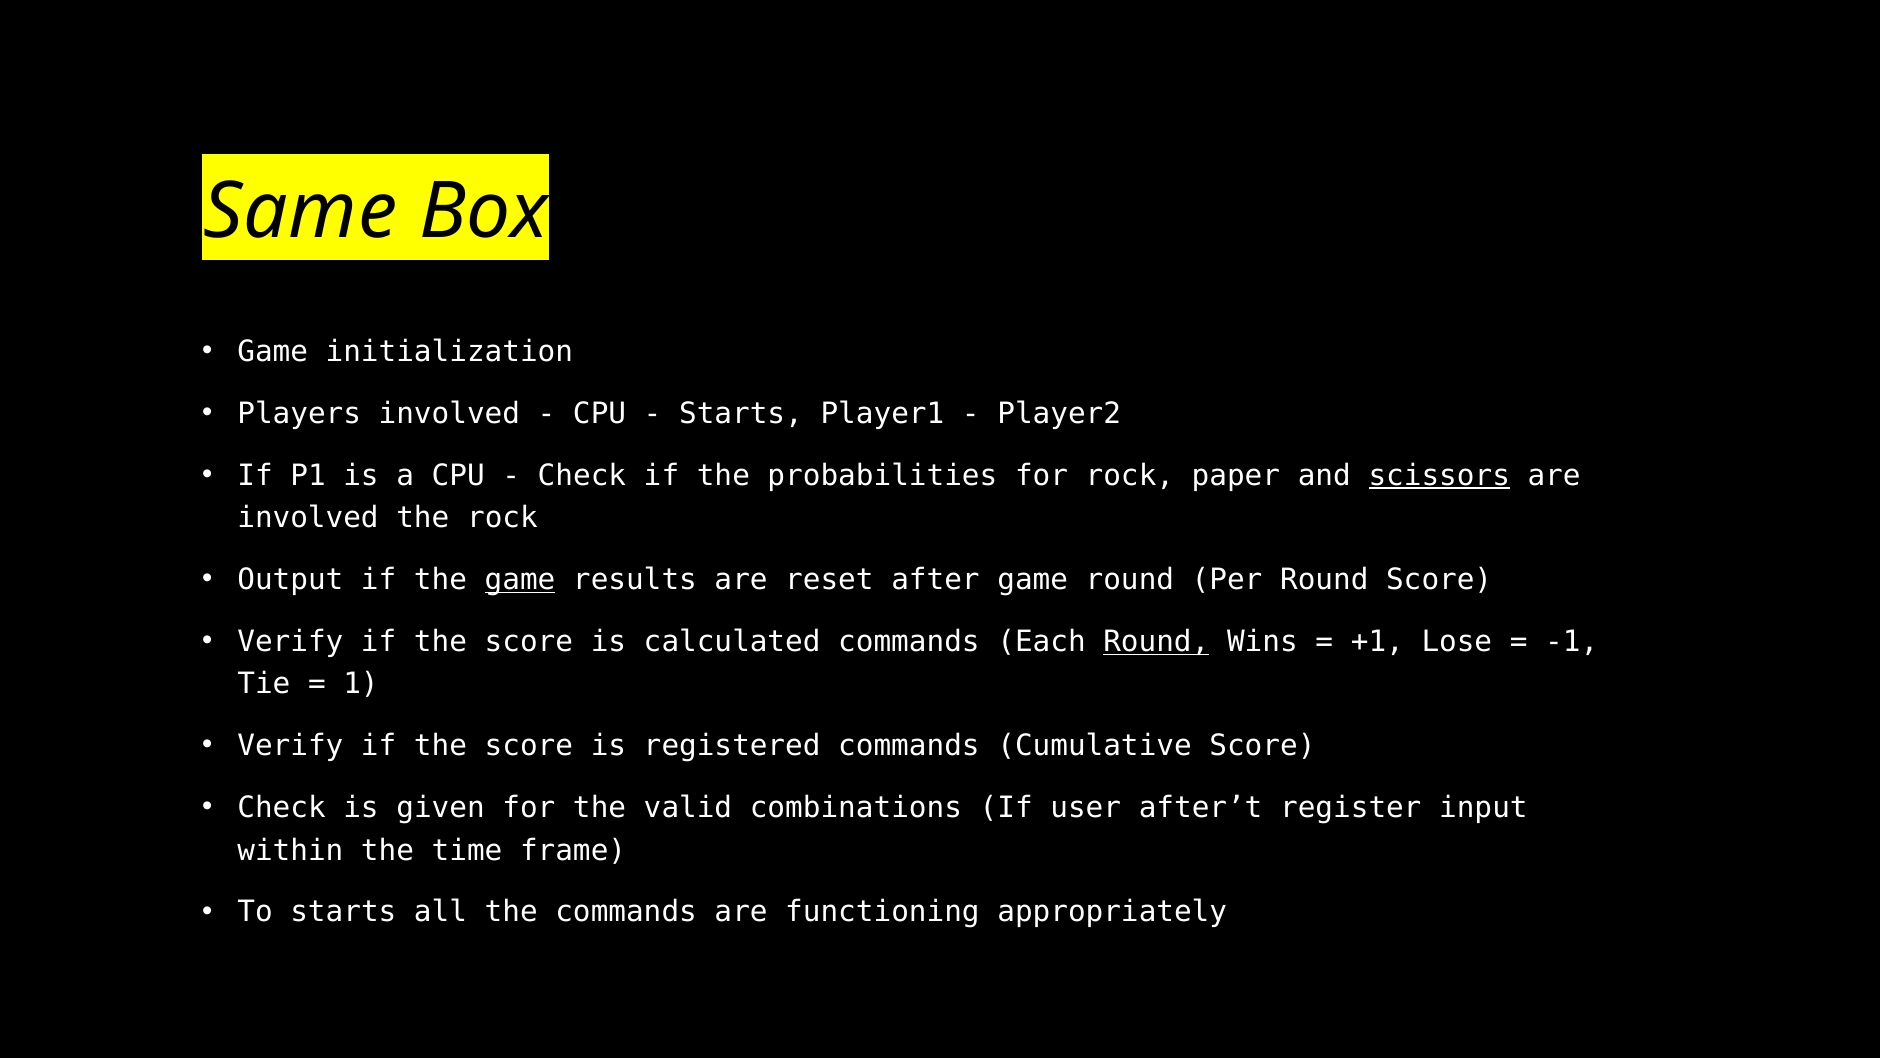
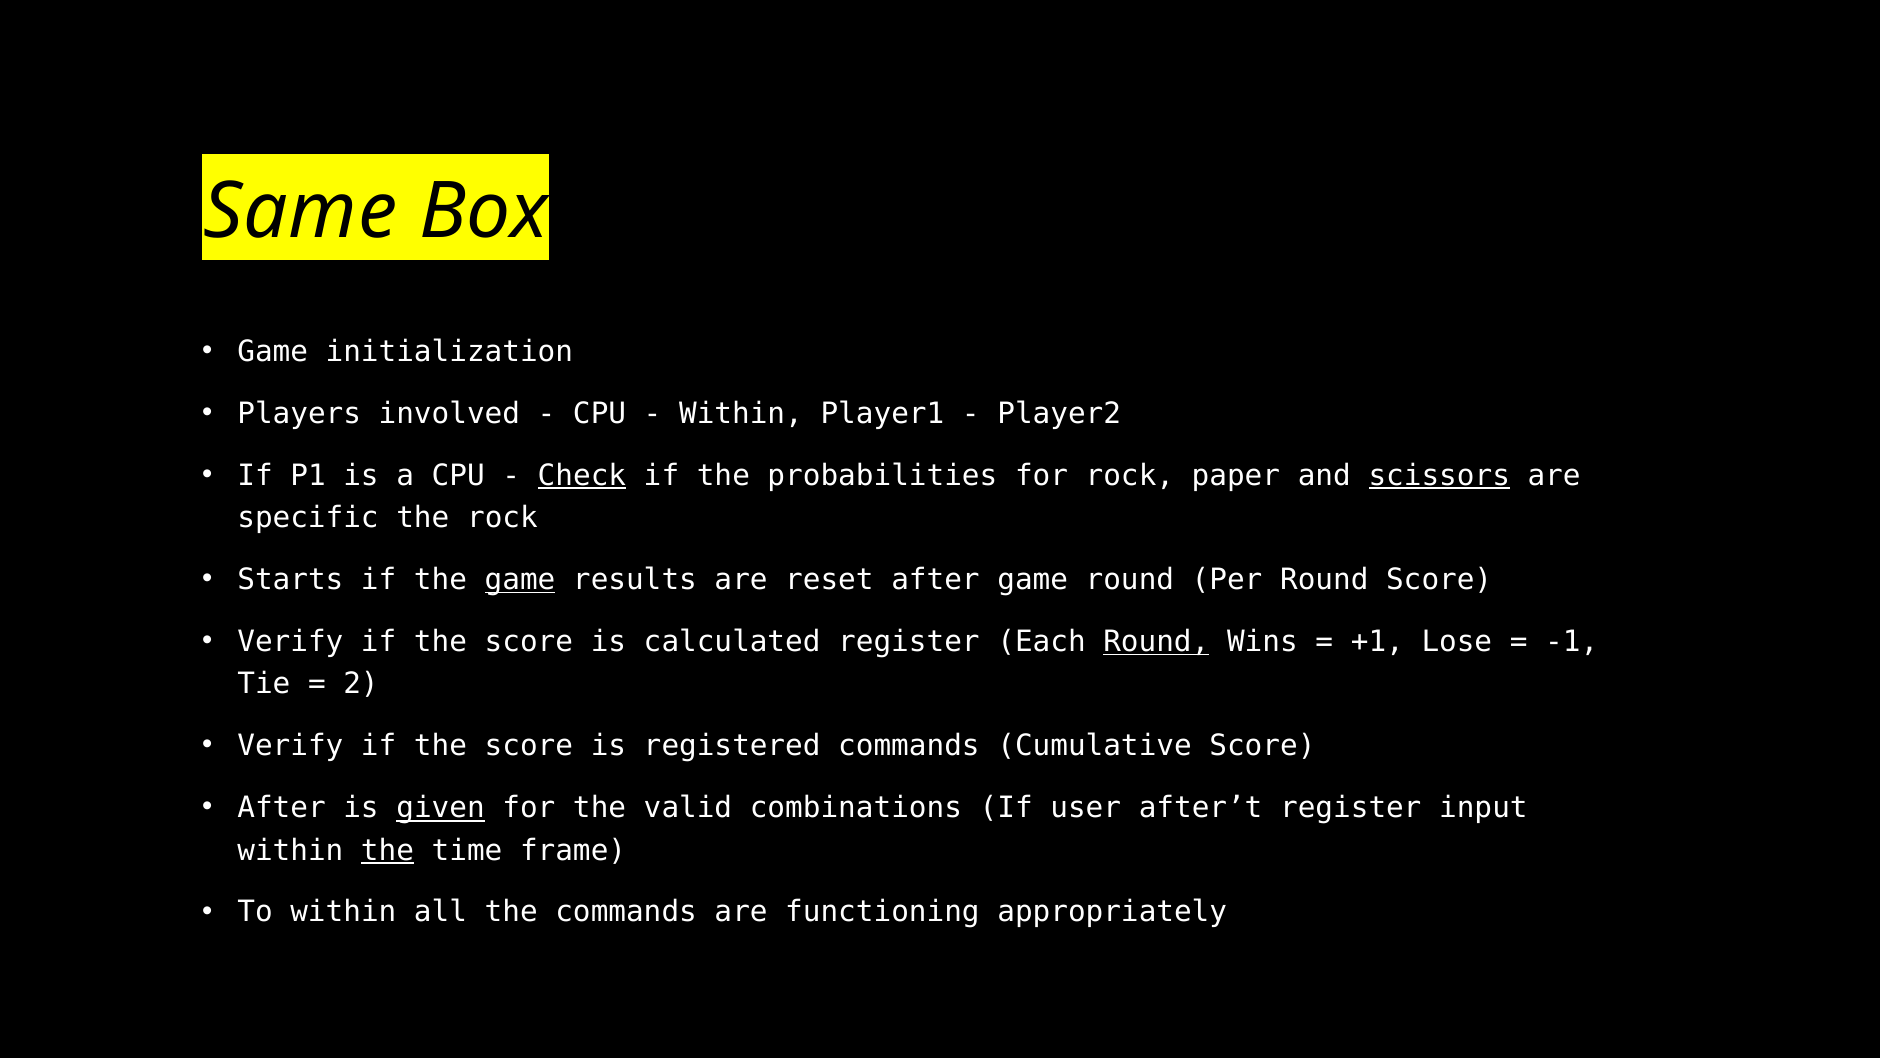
Starts: Starts -> Within (741, 414)
Check underline: none -> present (582, 475)
involved: involved -> specific (308, 518)
Output: Output -> Starts (290, 580)
calculated commands: commands -> register (909, 642)
1: 1 -> 2 (361, 684)
Check: Check -> After (282, 808)
given underline: none -> present (441, 808)
the underline: none -> present (387, 850)
To starts: starts -> within (343, 912)
